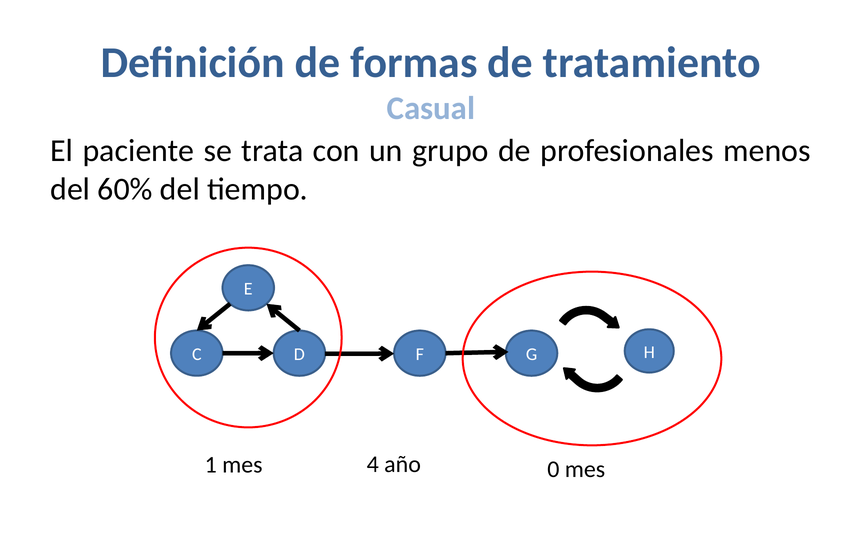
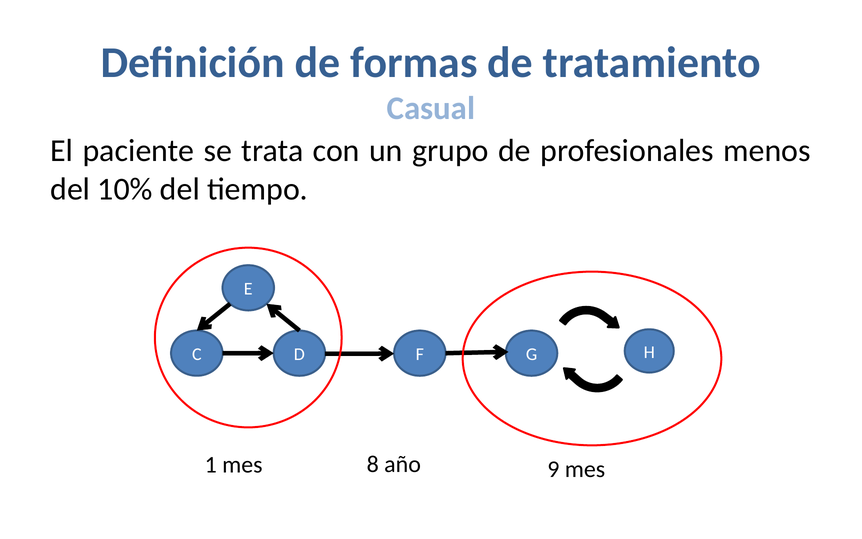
60%: 60% -> 10% (125, 189)
4: 4 -> 8 (373, 464)
0: 0 -> 9 (553, 469)
